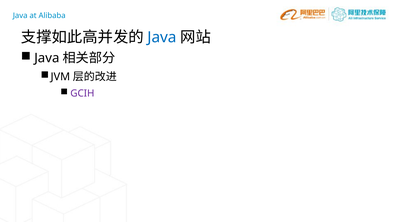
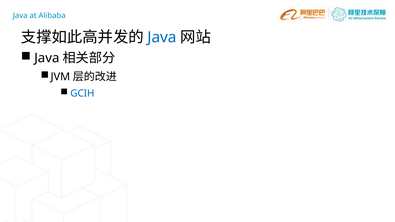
GCIH colour: purple -> blue (82, 93)
